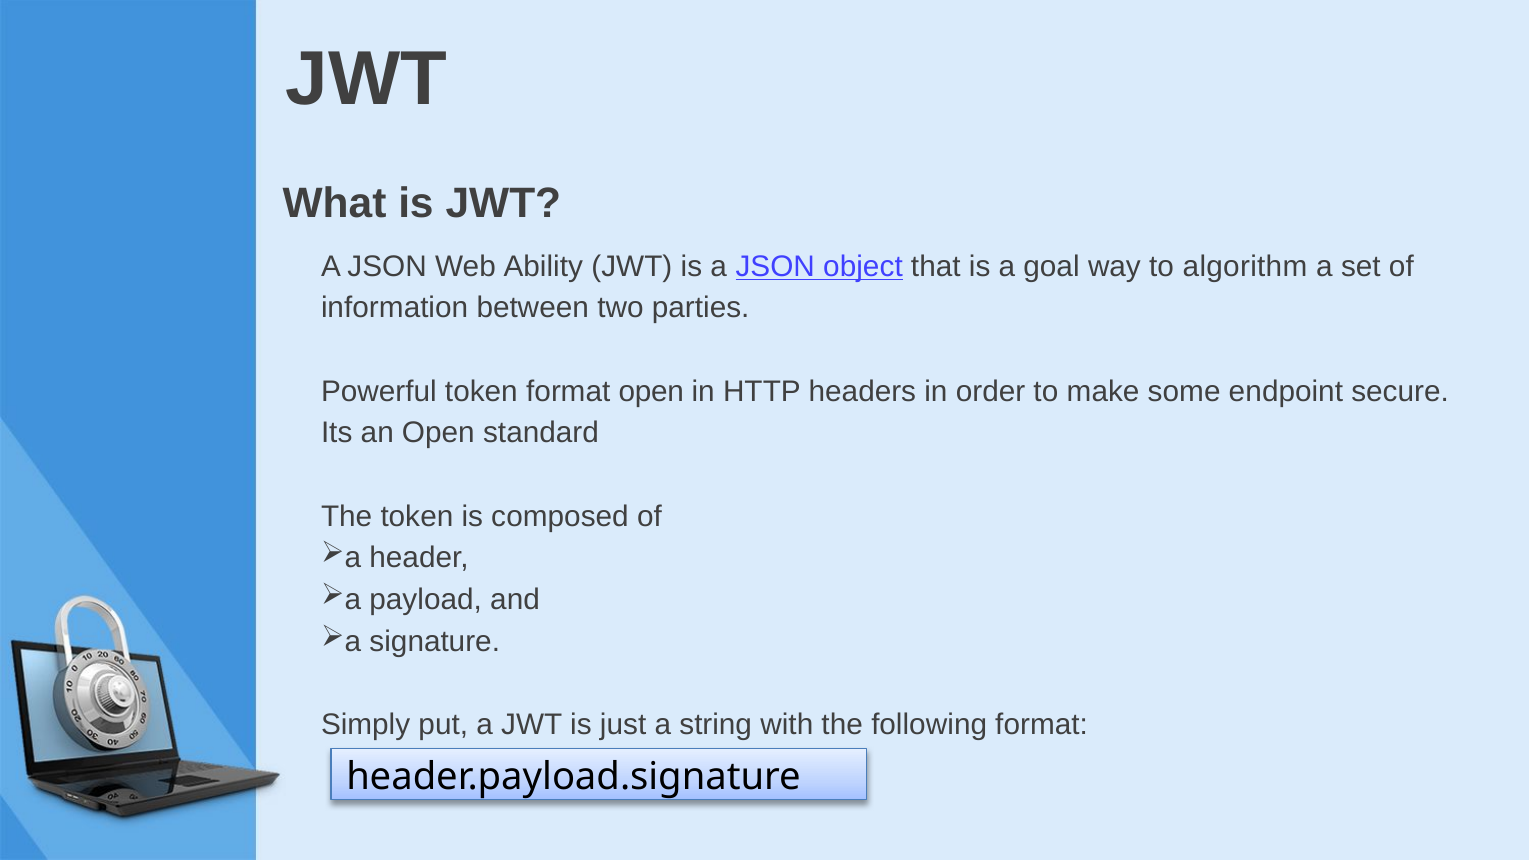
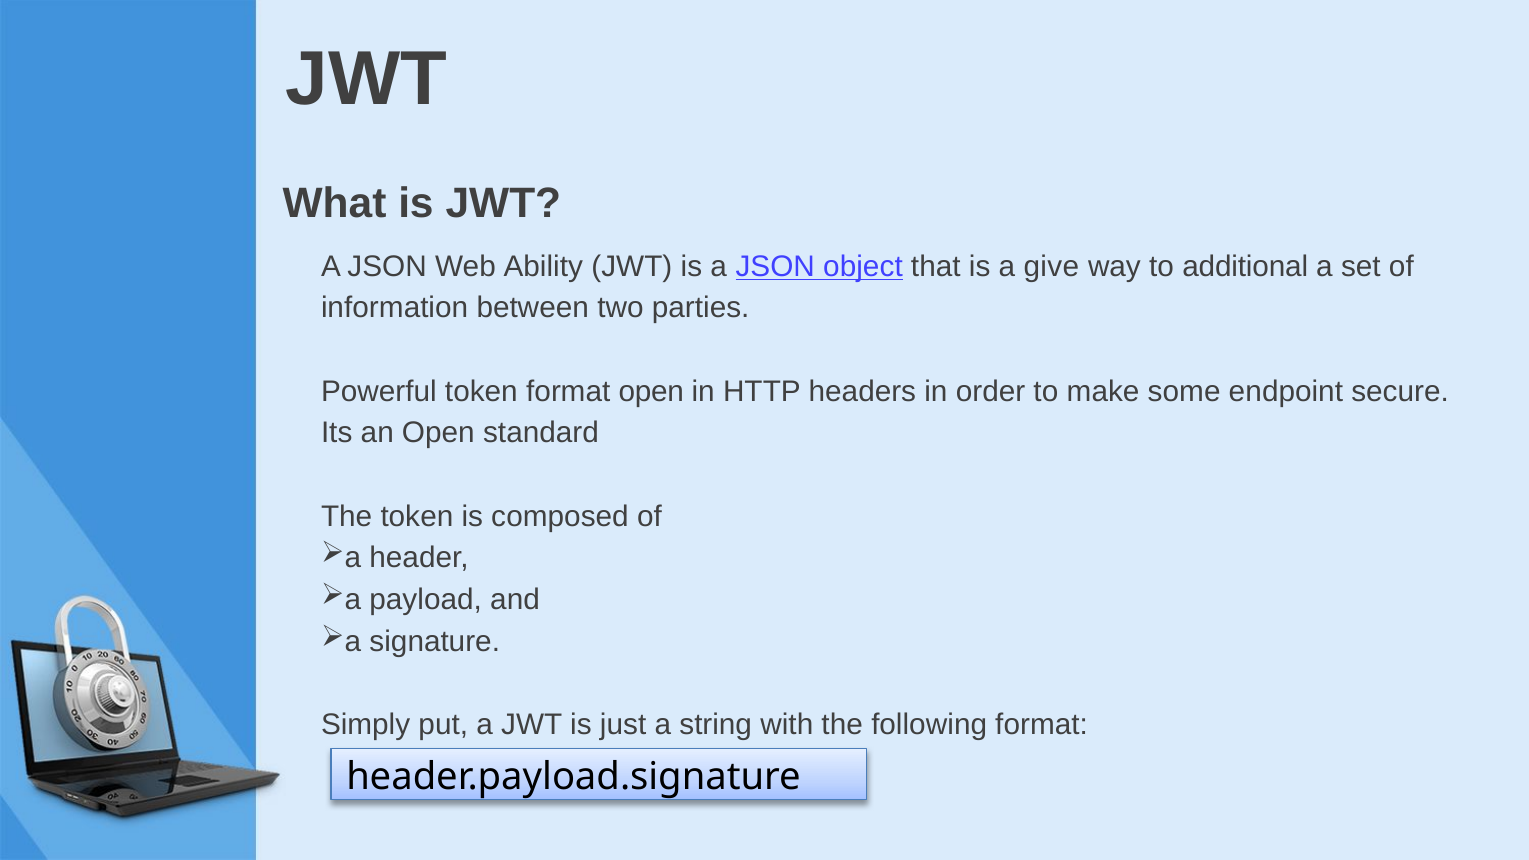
goal: goal -> give (1051, 266)
algorithm: algorithm -> additional (1245, 266)
